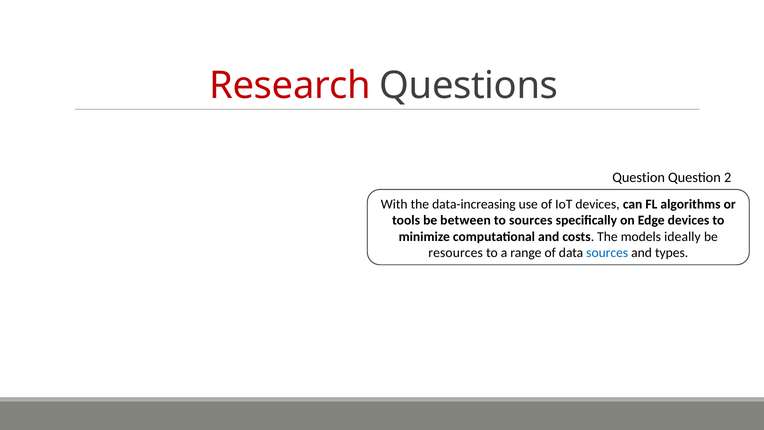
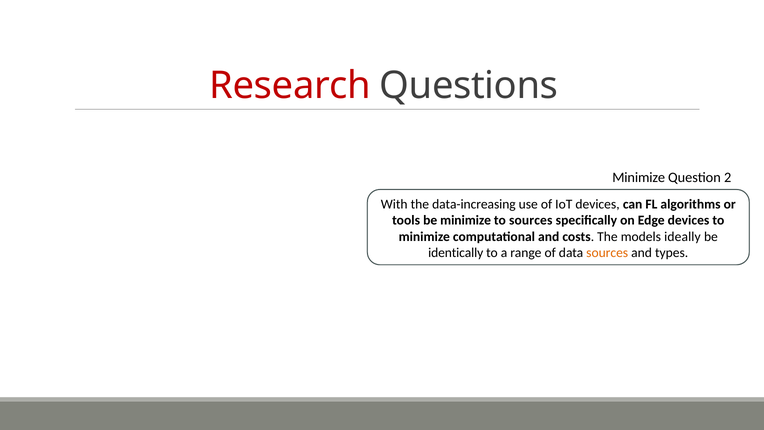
Question: Question -> Minimize (639, 177)
be between: between -> minimize (466, 220)
resources: resources -> identically (456, 253)
sources colour: blue -> orange (607, 253)
